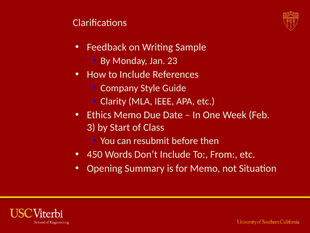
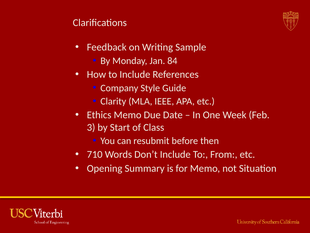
23: 23 -> 84 (172, 61)
450: 450 -> 710 (95, 154)
